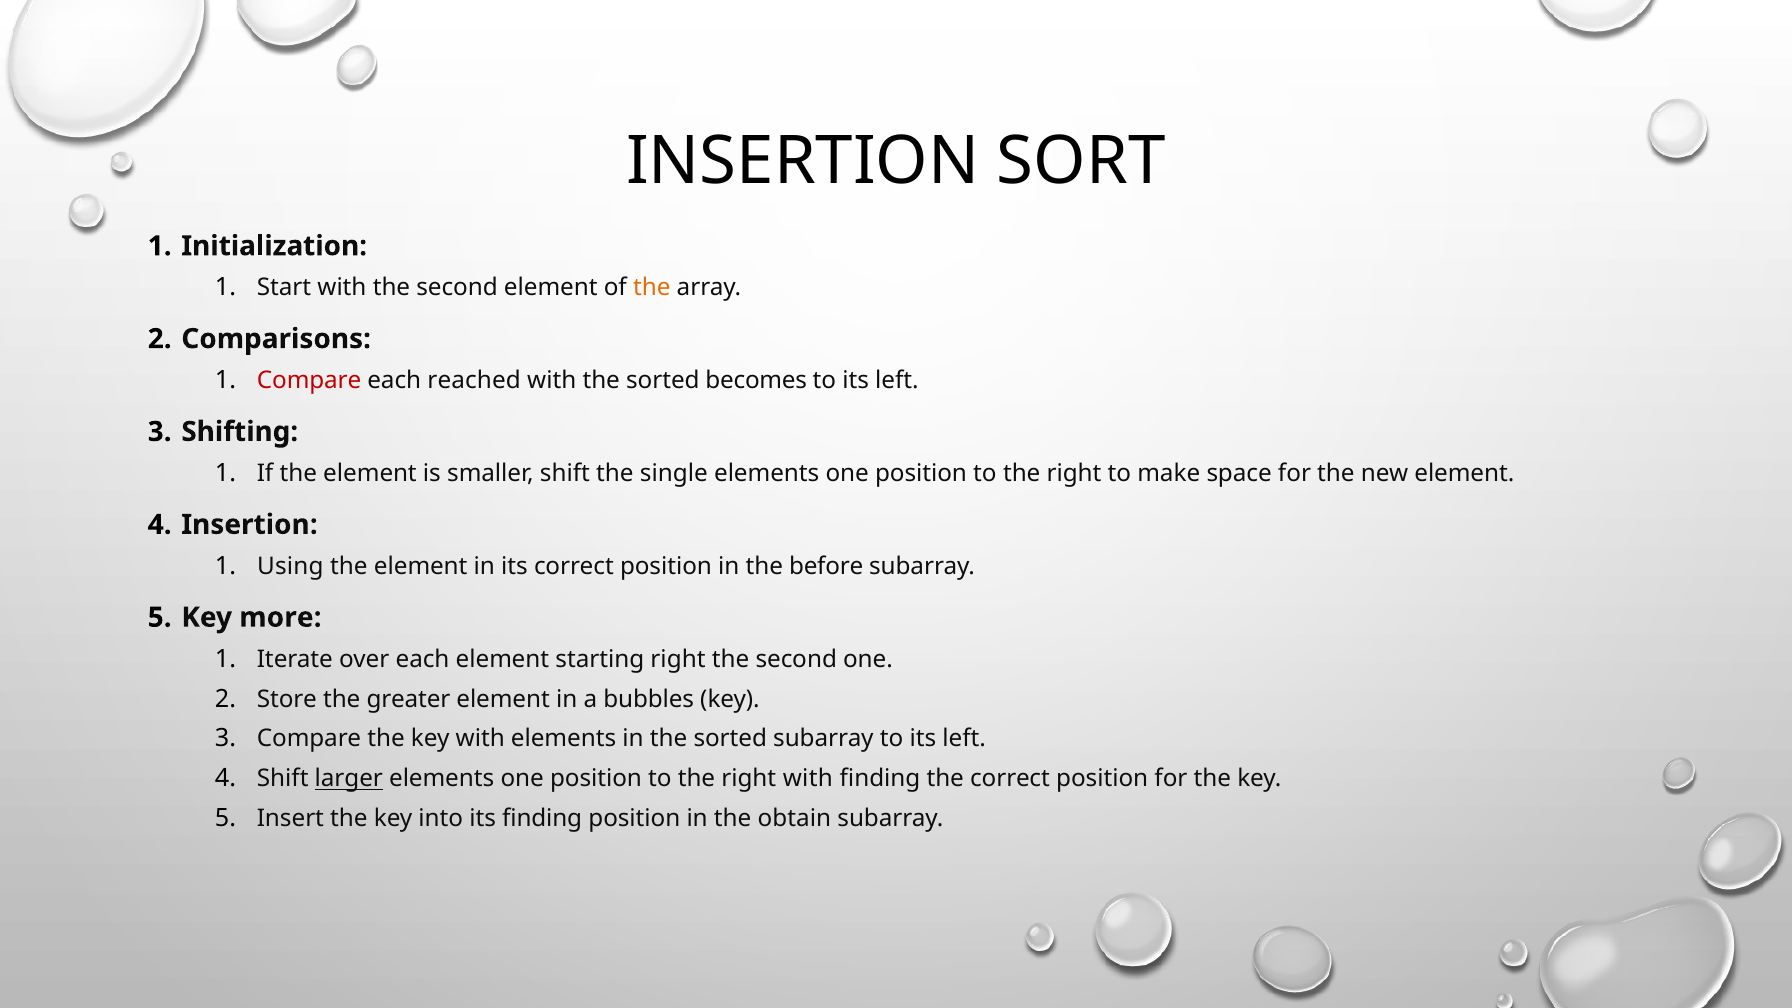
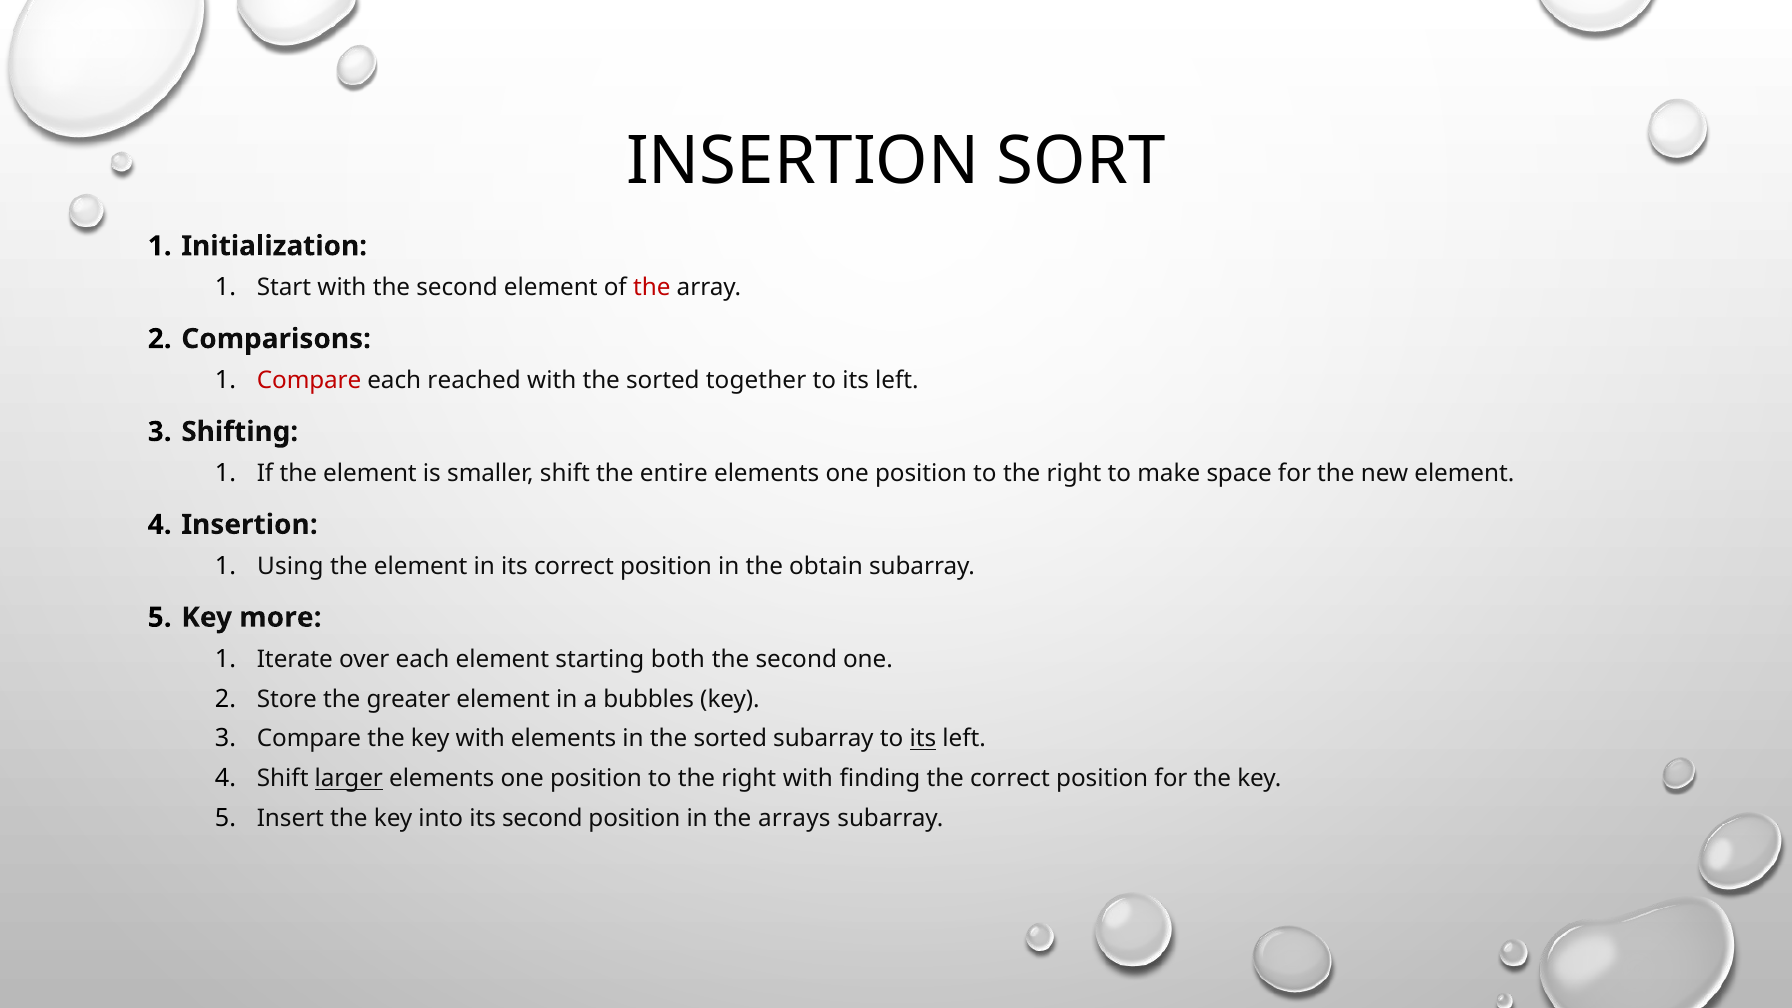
the colour: orange -> red (652, 288)
becomes: becomes -> together (756, 381)
single: single -> entire (674, 474)
before: before -> obtain (826, 566)
starting right: right -> both (678, 659)
its underline: none -> present (923, 739)
its finding: finding -> second (542, 819)
obtain: obtain -> arrays (794, 819)
